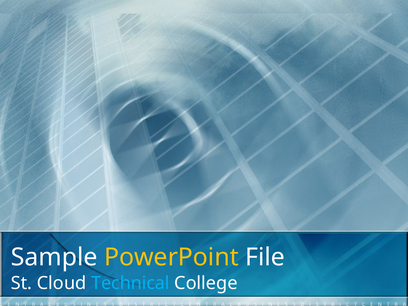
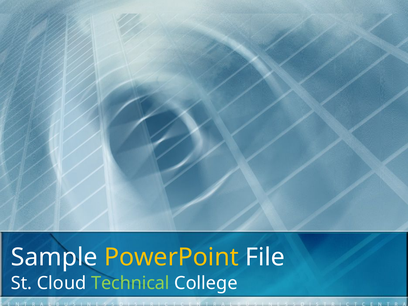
Technical colour: light blue -> light green (130, 283)
